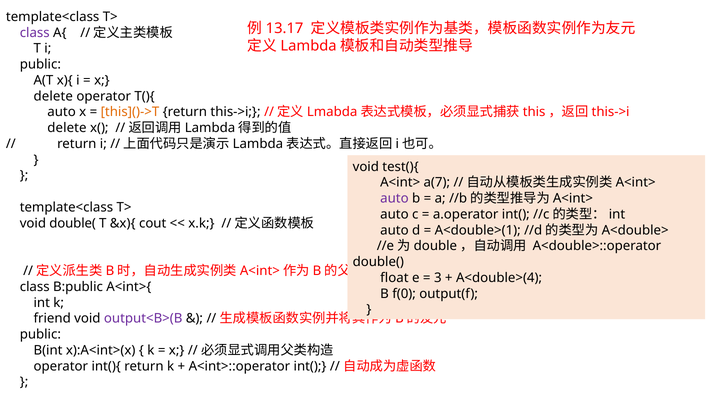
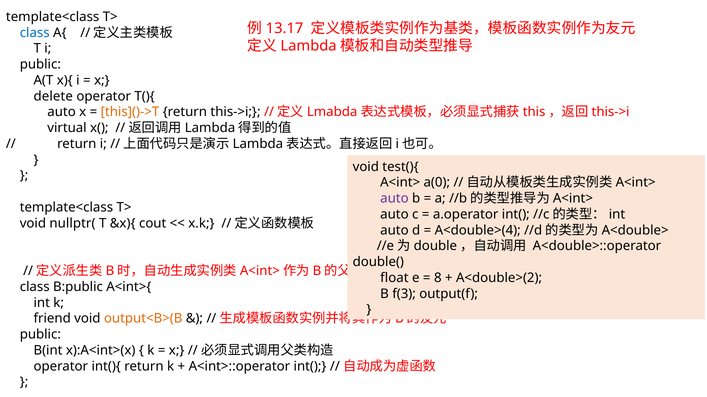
class colour: purple -> blue (35, 33)
delete: delete -> virtual (67, 128)
a(7: a(7 -> a(0 (437, 183)
void double(: double( -> nullptr( (72, 224)
A<double>(1: A<double>(1 -> A<double>(4 (478, 231)
3: 3 -> 8 (438, 278)
A<double>(4: A<double>(4 -> A<double>(2 (499, 278)
f(0: f(0 -> f(3 (404, 294)
output<B>(B colour: purple -> orange (143, 319)
